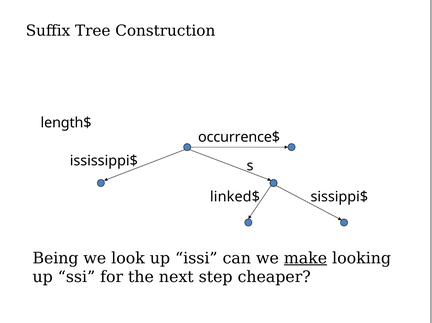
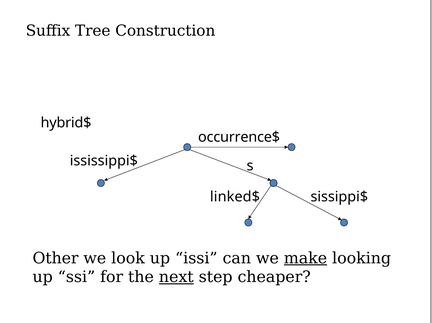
length$: length$ -> hybrid$ (66, 123)
Being: Being -> Other (56, 259)
next underline: none -> present (176, 278)
